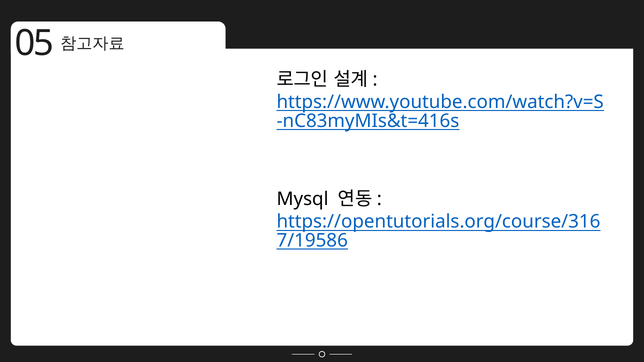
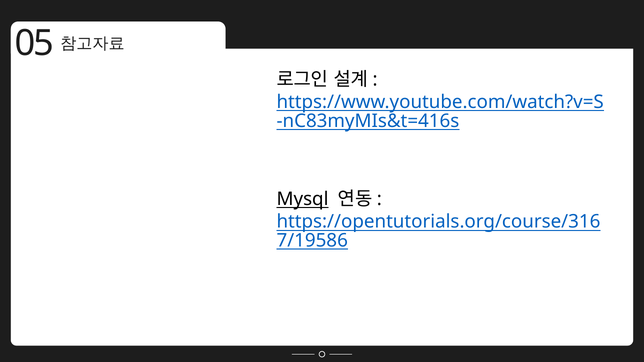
Mysql underline: none -> present (303, 199)
